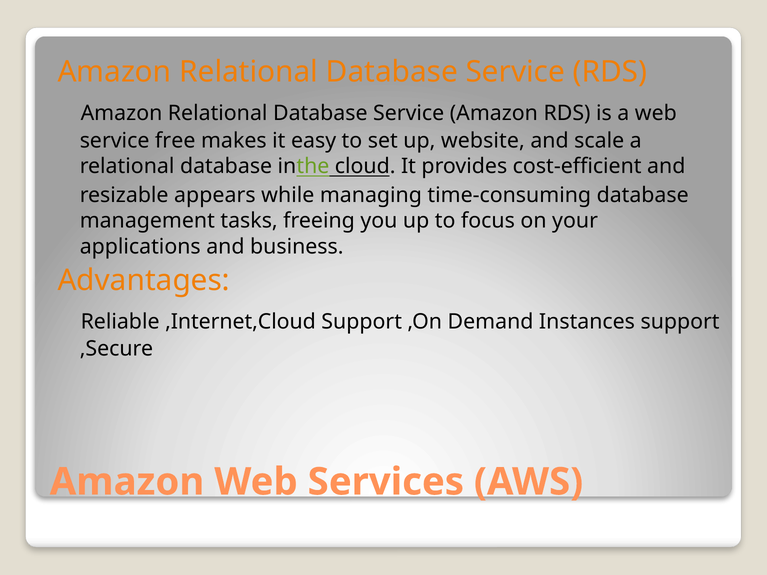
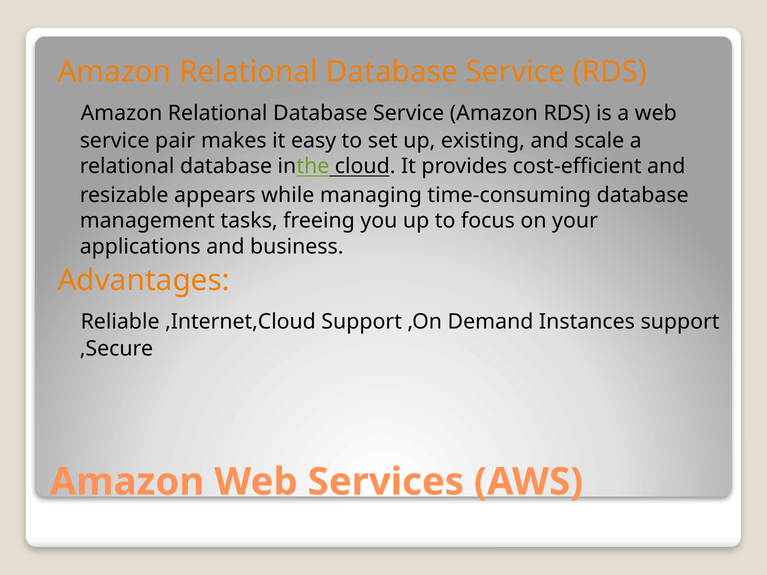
free: free -> pair (175, 141)
website: website -> existing (483, 141)
